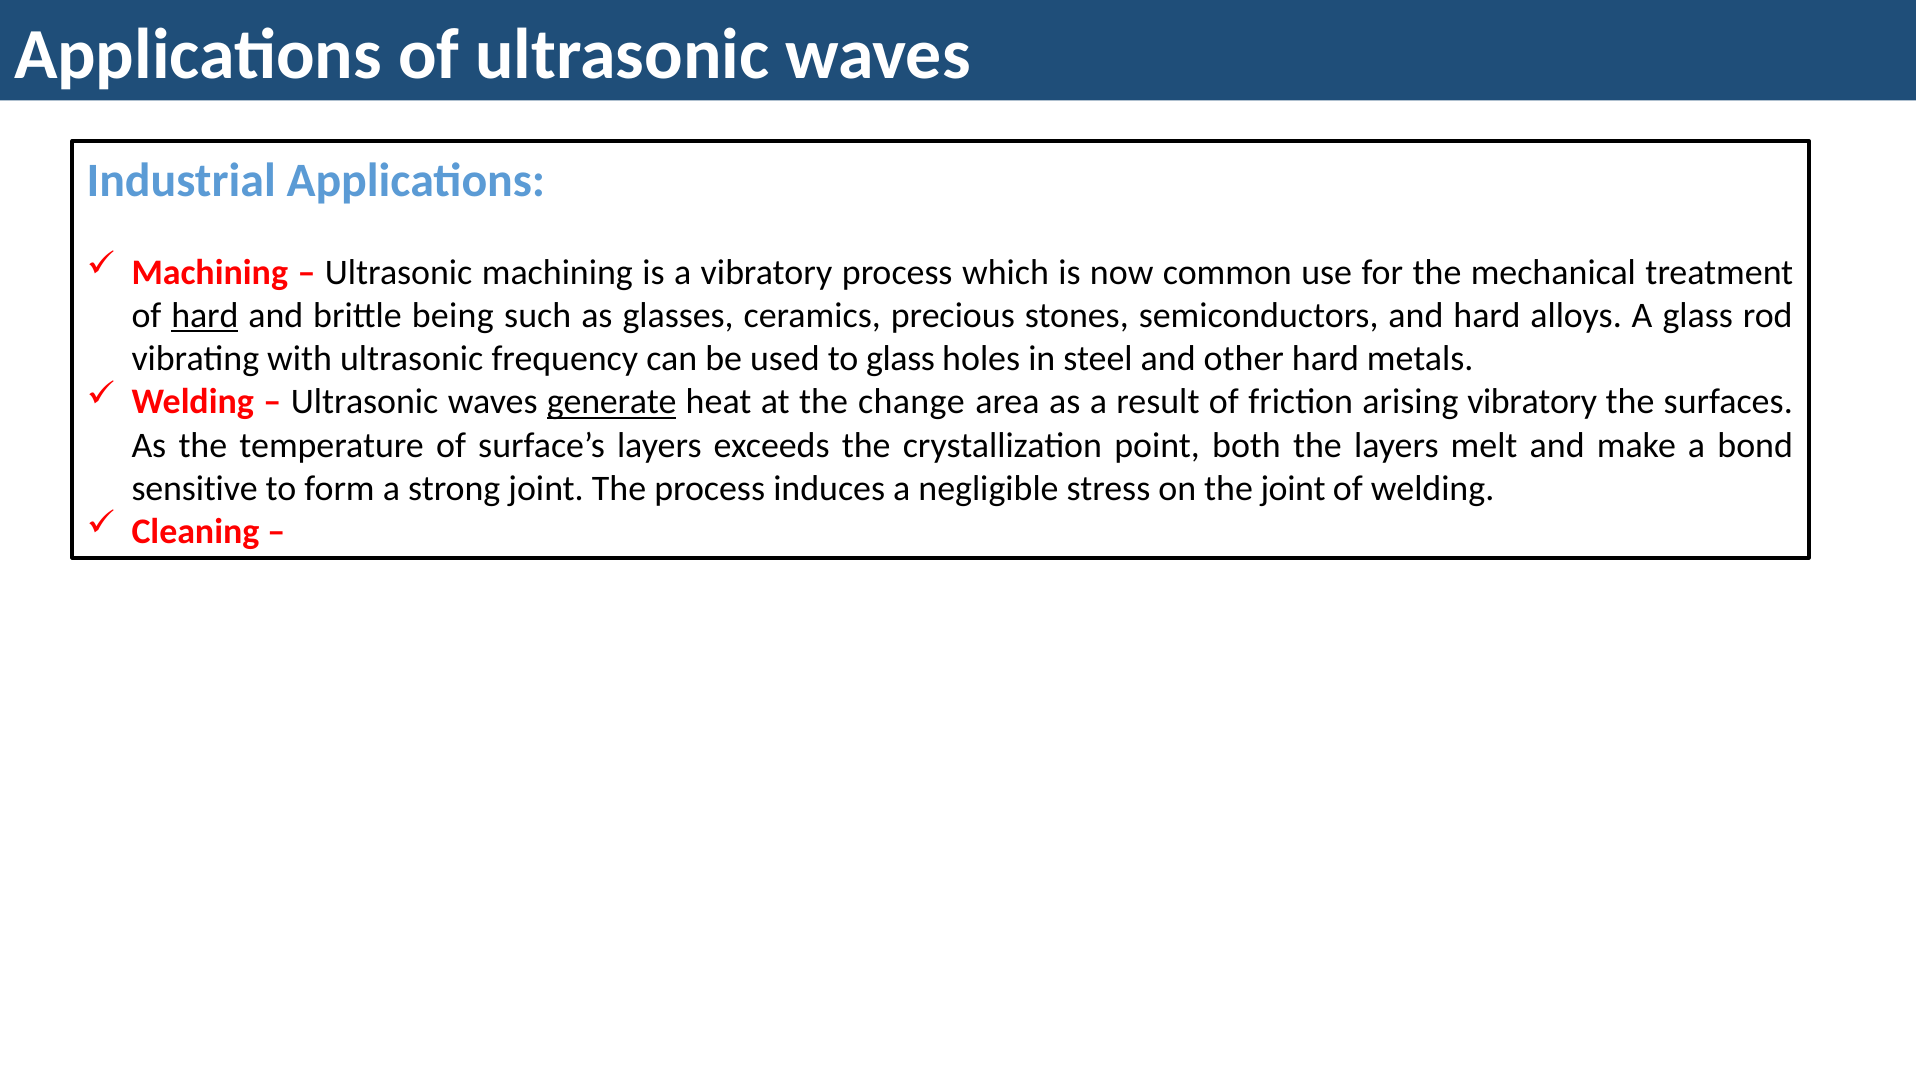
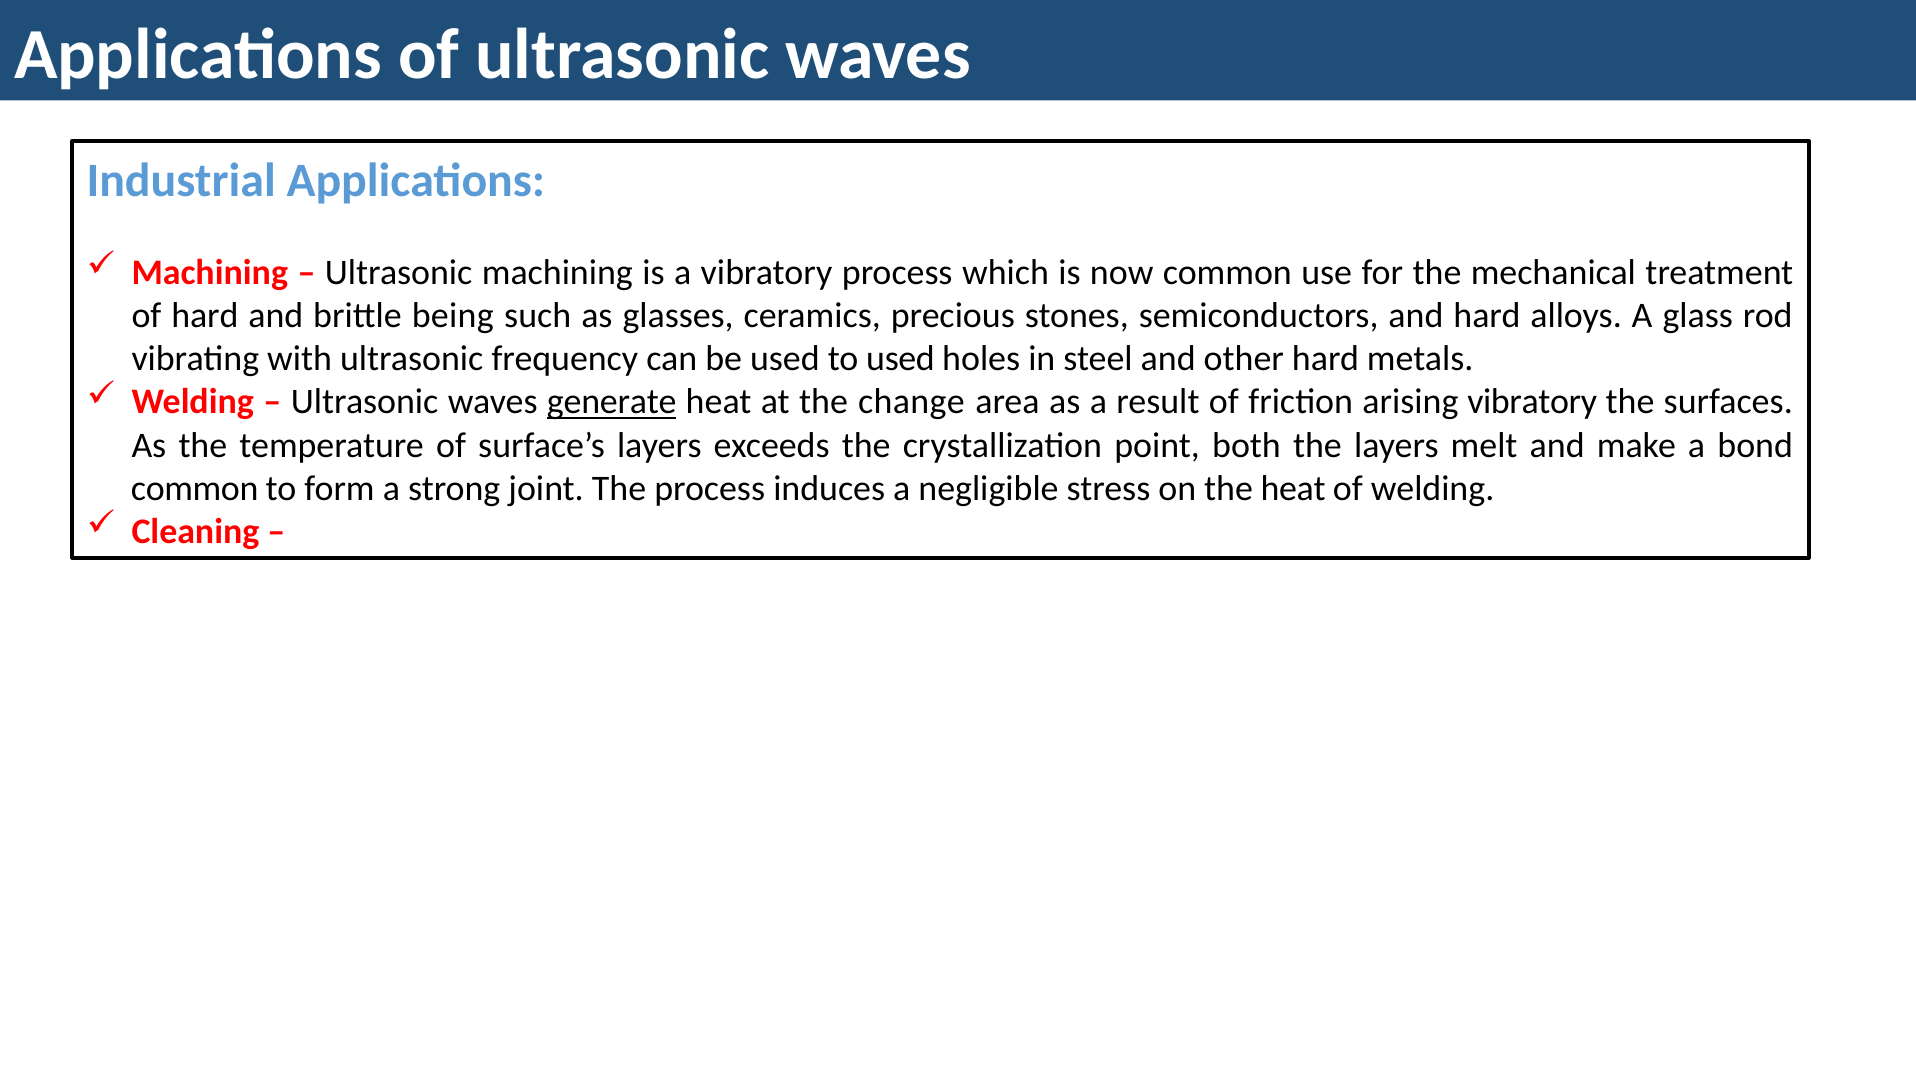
hard underline: present -> none (205, 316)
to glass: glass -> used (901, 359)
sensitive: sensitive -> common (195, 488)
the joint: joint -> heat (1293, 488)
